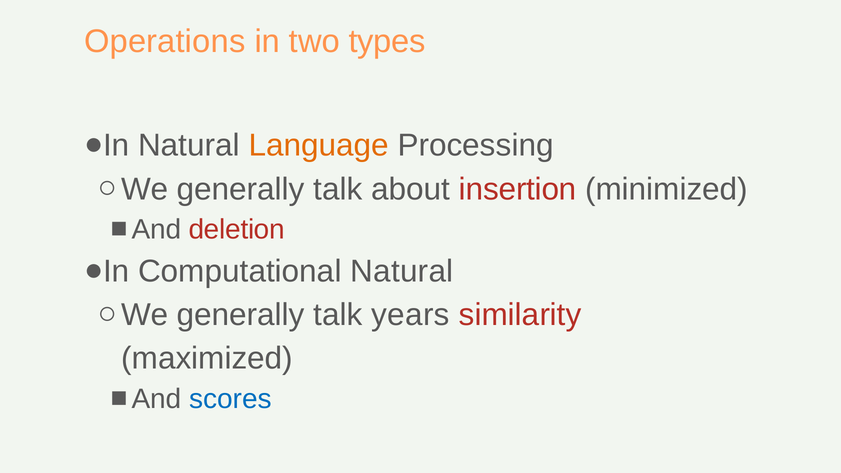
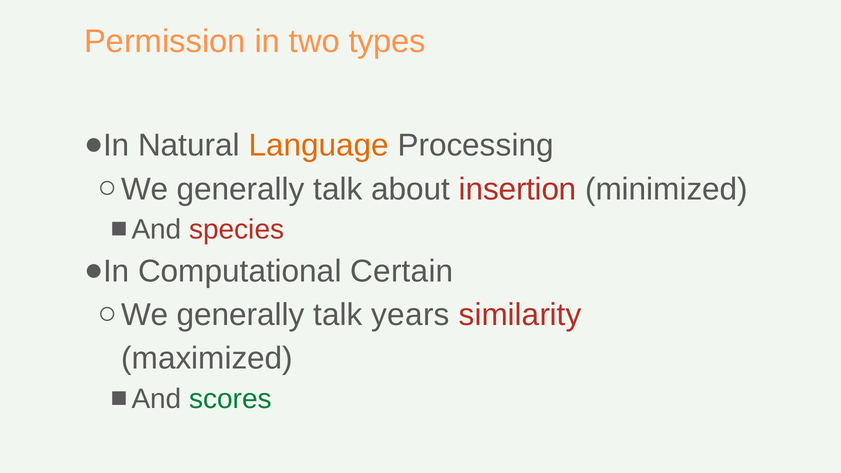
Operations: Operations -> Permission (165, 41)
deletion: deletion -> species (237, 230)
Computational Natural: Natural -> Certain (402, 271)
scores colour: blue -> green (230, 399)
